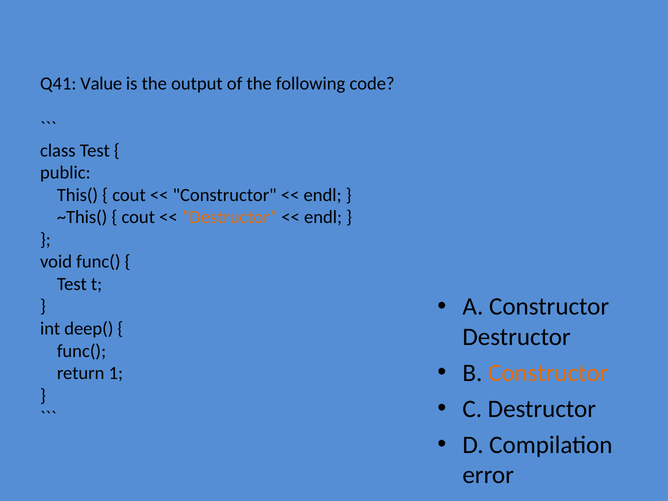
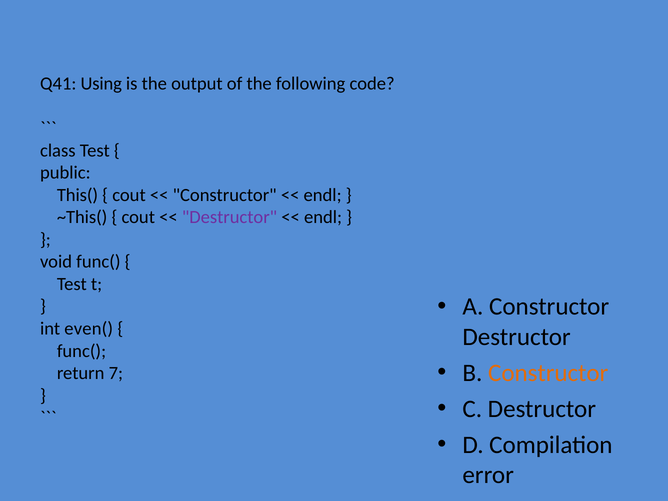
Value: Value -> Using (101, 84)
Destructor colour: orange -> purple (230, 217)
deep(: deep( -> even( (89, 329)
1: 1 -> 7 (116, 373)
